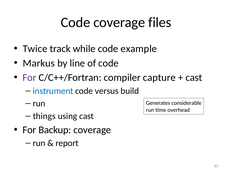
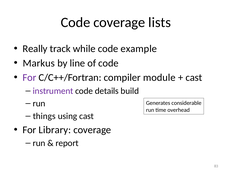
files: files -> lists (160, 22)
Twice: Twice -> Really (35, 49)
capture: capture -> module (159, 78)
instrument colour: blue -> purple (53, 91)
versus: versus -> details (107, 91)
Backup: Backup -> Library (55, 130)
